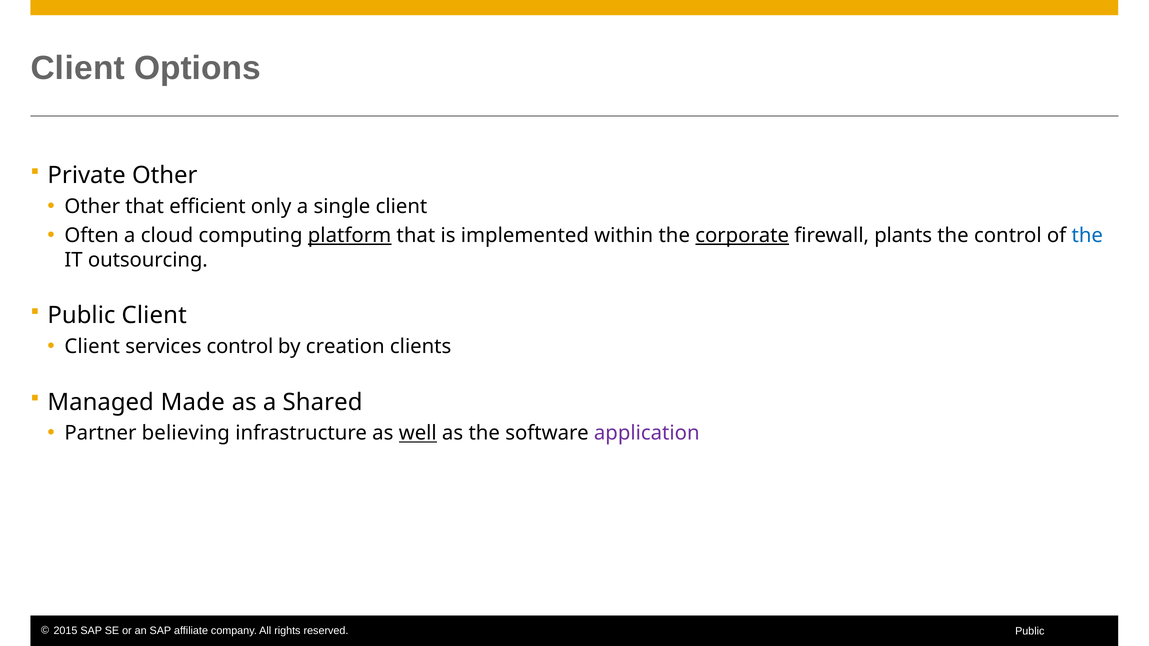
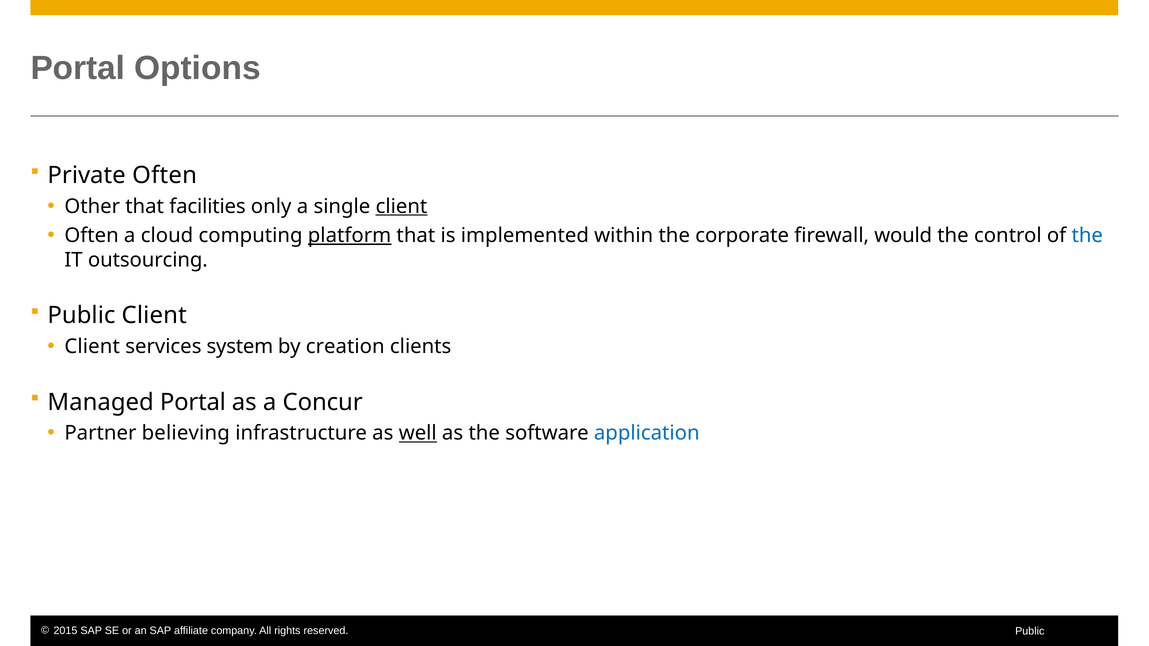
Client: Client -> Portal (78, 68)
Private Other: Other -> Often (165, 175)
efficient: efficient -> facilities (208, 206)
client underline: none -> present (401, 206)
corporate underline: present -> none (742, 236)
plants: plants -> would (903, 236)
services control: control -> system (240, 347)
Managed Made: Made -> Portal (193, 402)
Shared: Shared -> Concur (323, 402)
application colour: purple -> blue (647, 433)
